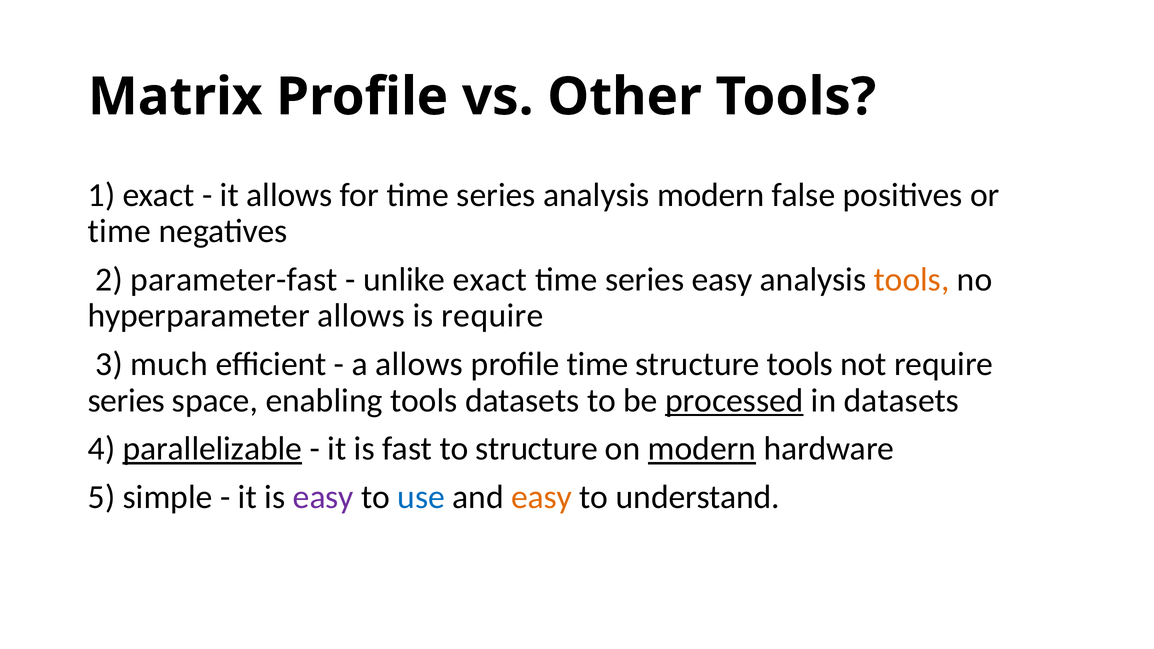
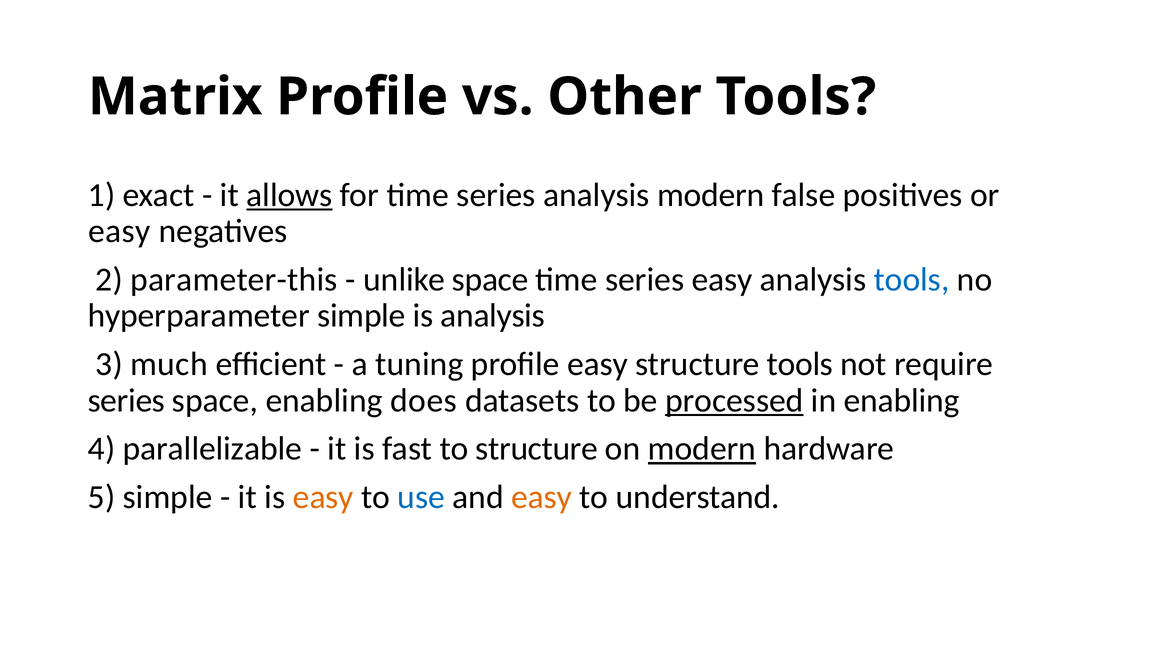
allows underline: none -> present (289, 195)
time: time -> easy (119, 231)
parameter-fast: parameter-fast -> parameter-this (234, 280)
unlike exact: exact -> space (490, 280)
tools colour: orange -> blue (912, 280)
hyperparameter allows: allows -> simple (361, 316)
is require: require -> analysis (493, 316)
a allows: allows -> tuning (419, 364)
profile time: time -> easy (598, 364)
enabling tools: tools -> does (424, 401)
in datasets: datasets -> enabling (902, 401)
parallelizable underline: present -> none (212, 449)
easy colour: purple -> orange (323, 497)
